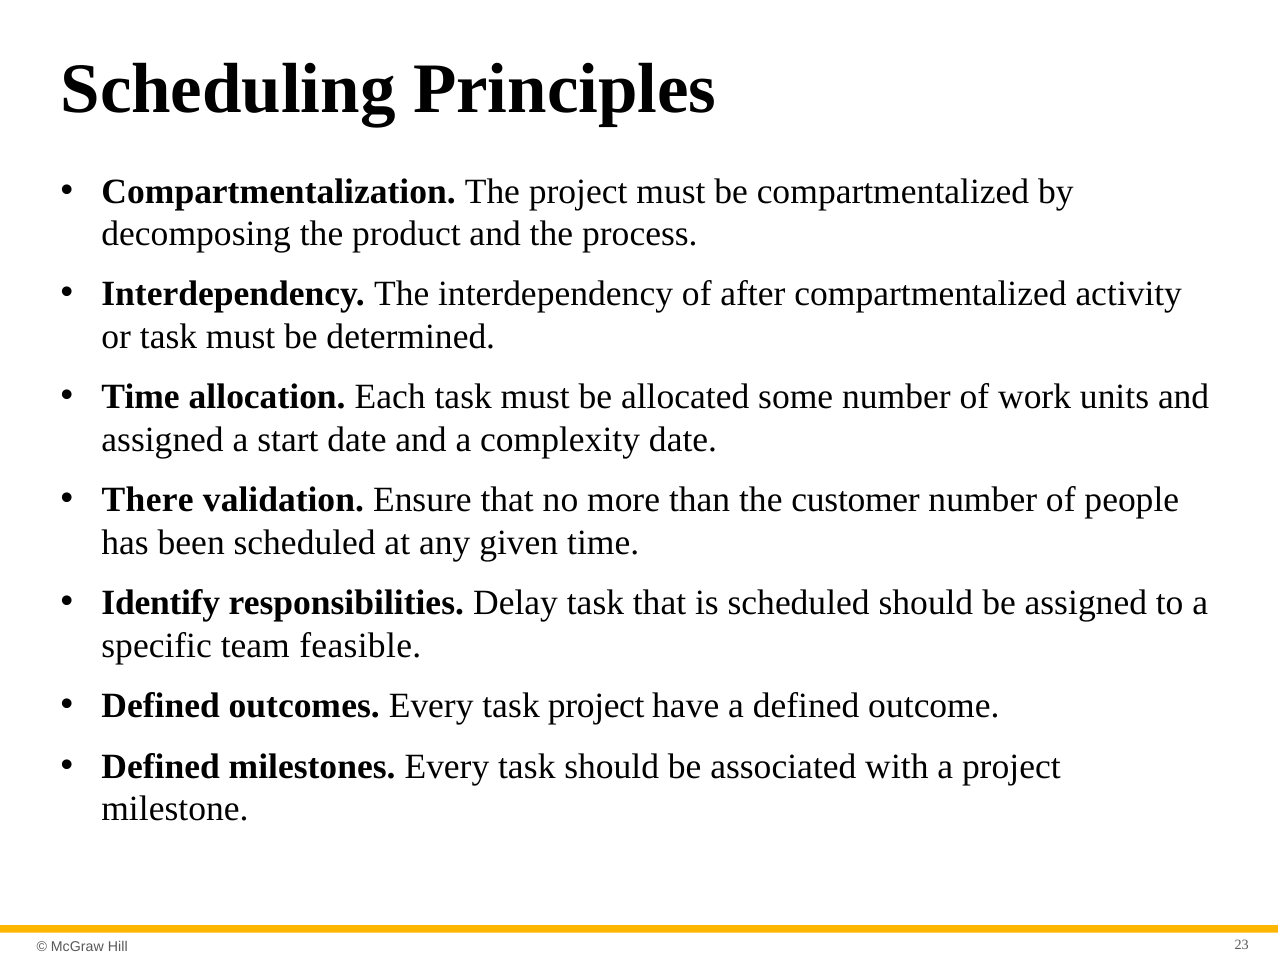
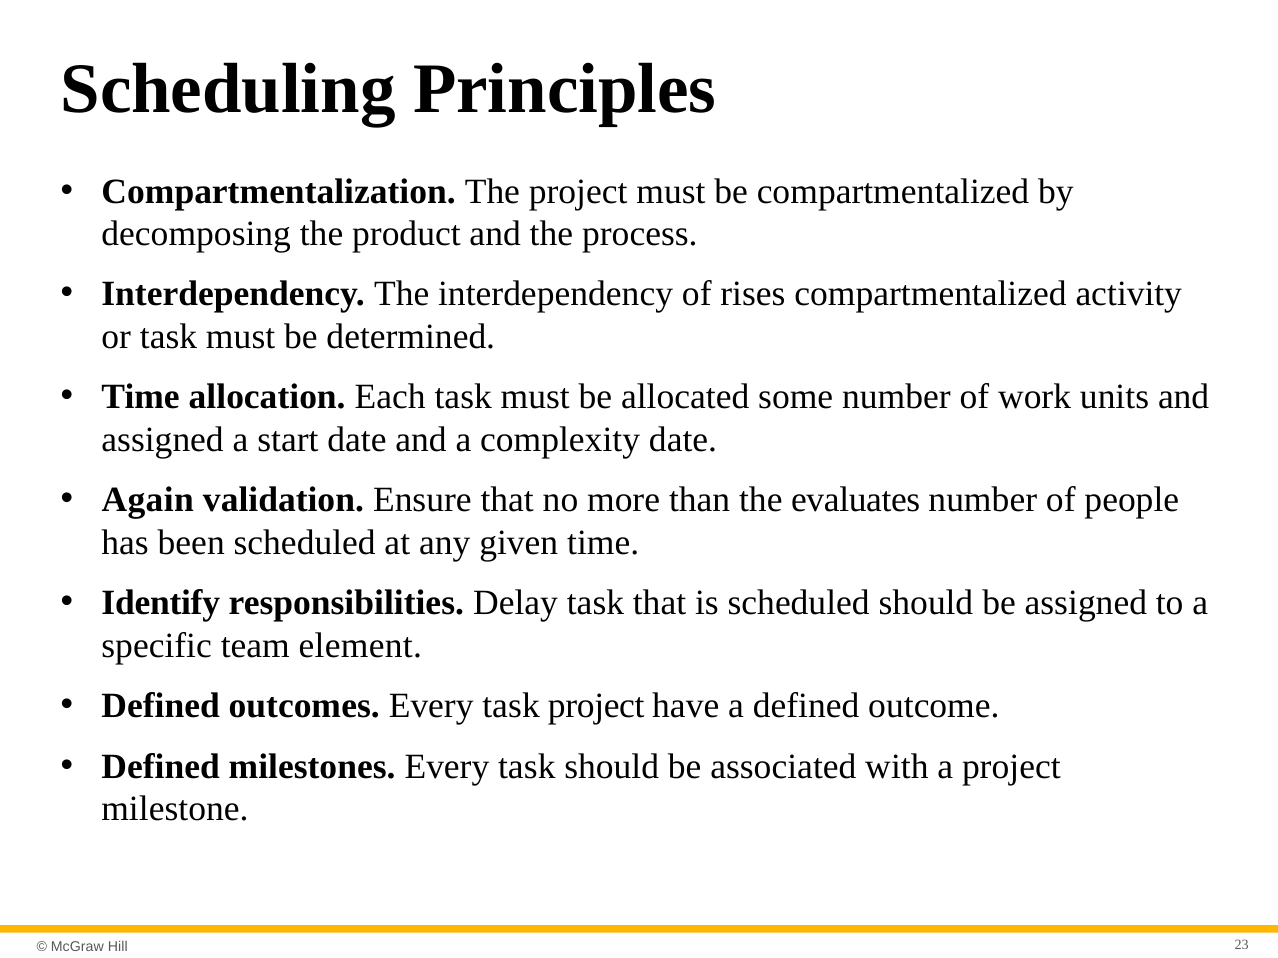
after: after -> rises (753, 294)
There: There -> Again (148, 500)
customer: customer -> evaluates (856, 500)
feasible: feasible -> element (360, 646)
